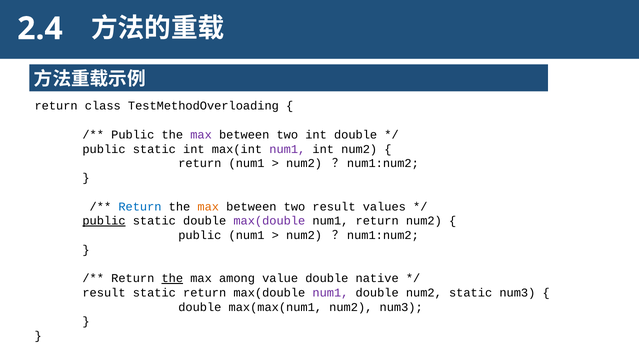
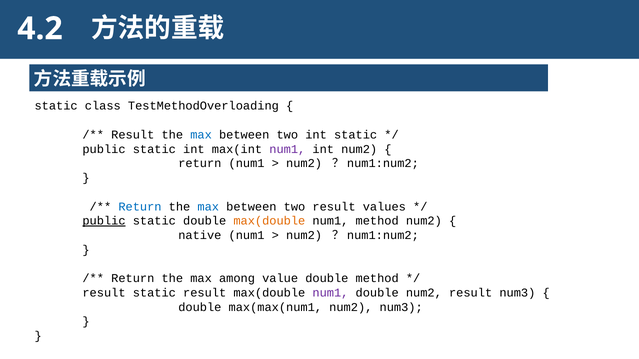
2.4: 2.4 -> 4.2 (40, 29)
return: return -> static (56, 106)
Public: Public -> Result (133, 135)
max colour: purple -> blue (201, 135)
int double: double -> static (356, 135)
max colour: orange -> blue (208, 207)
max(double colour: purple -> orange (269, 221)
num1 return: return -> method (377, 221)
public: public -> native (200, 236)
the underline: present -> none (172, 279)
double native: native -> method (377, 279)
static return: return -> result (205, 293)
num2 static: static -> result (471, 293)
